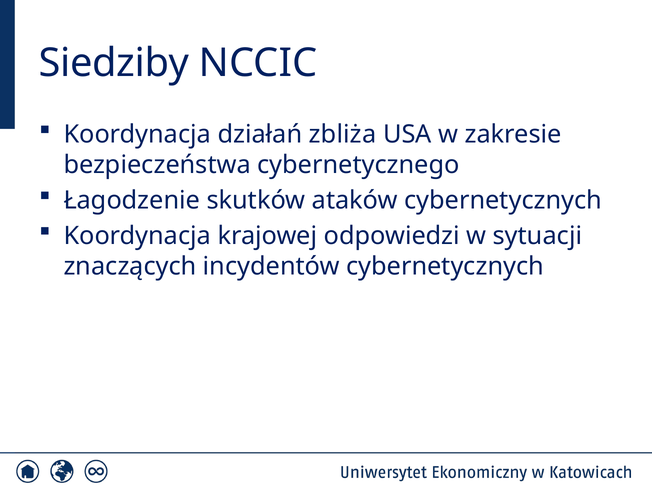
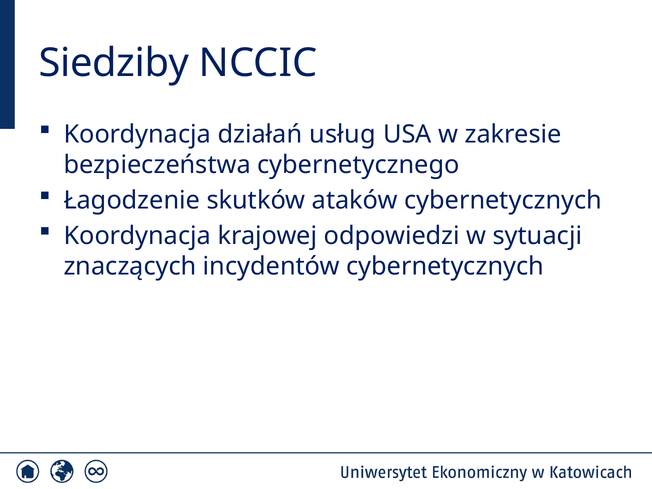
zbliża: zbliża -> usług (342, 134)
